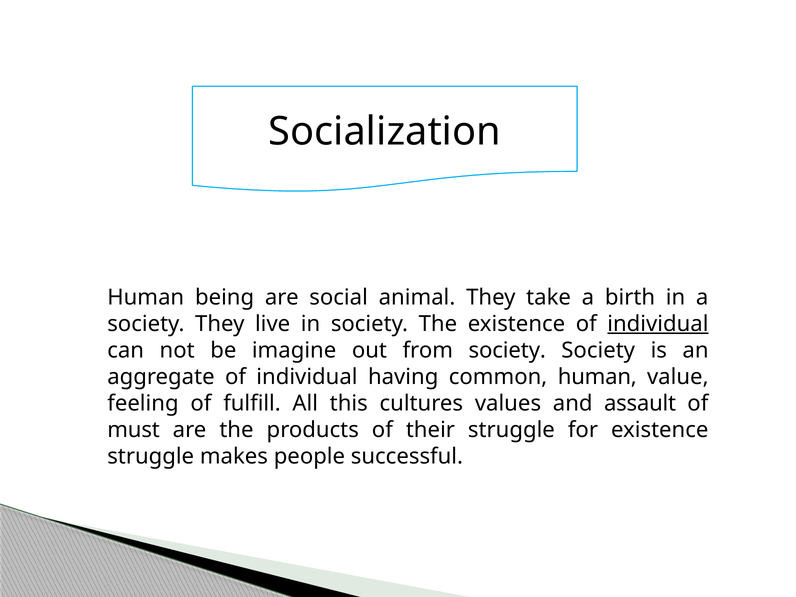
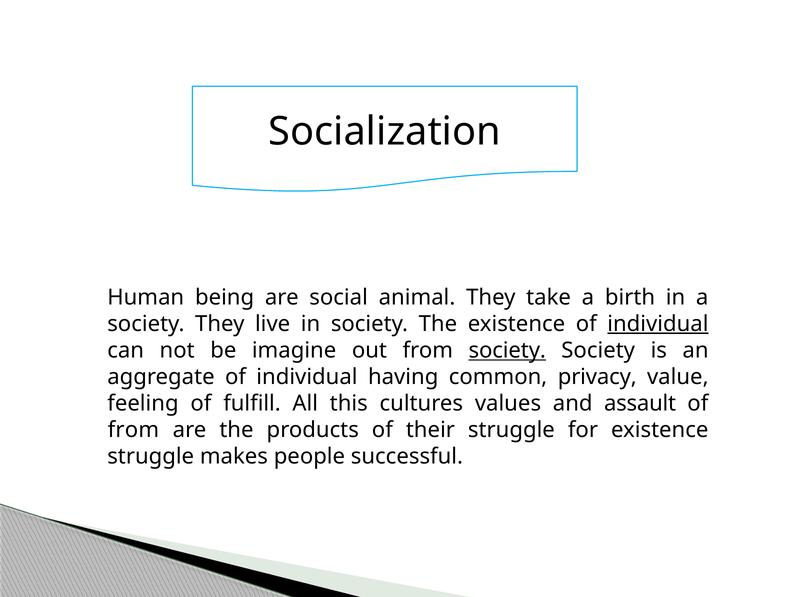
society underline: none -> present (507, 350)
common human: human -> privacy (597, 377)
must: must -> from (133, 430)
